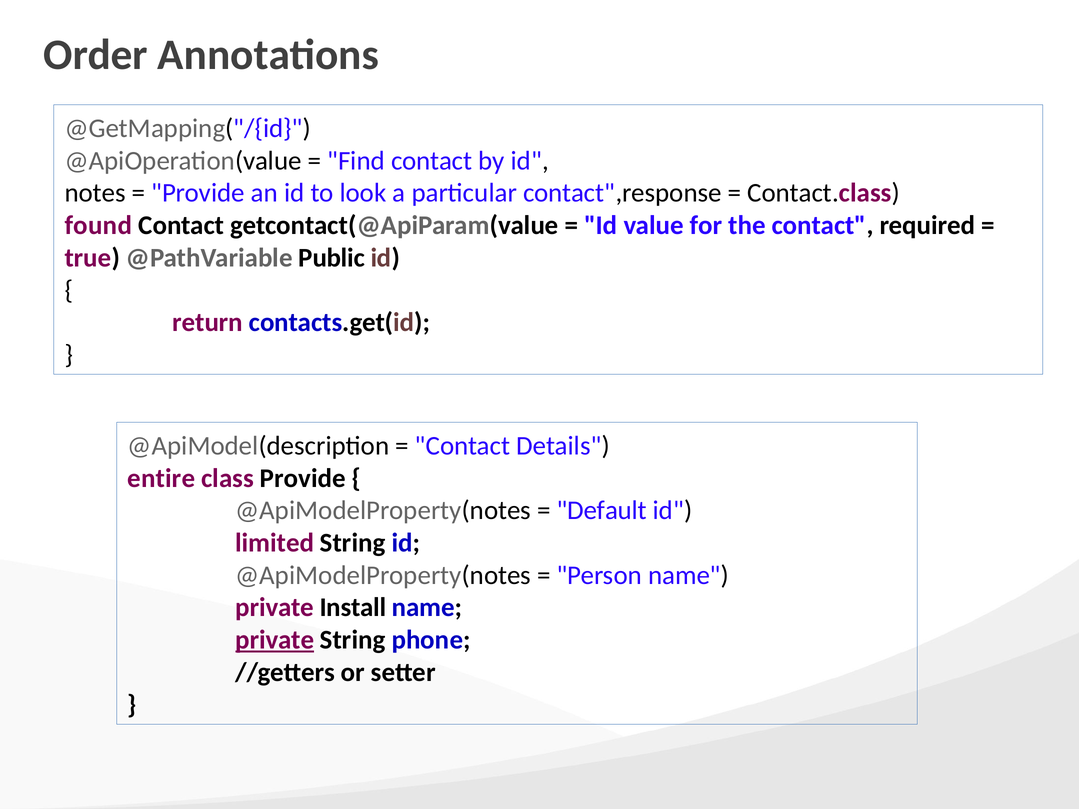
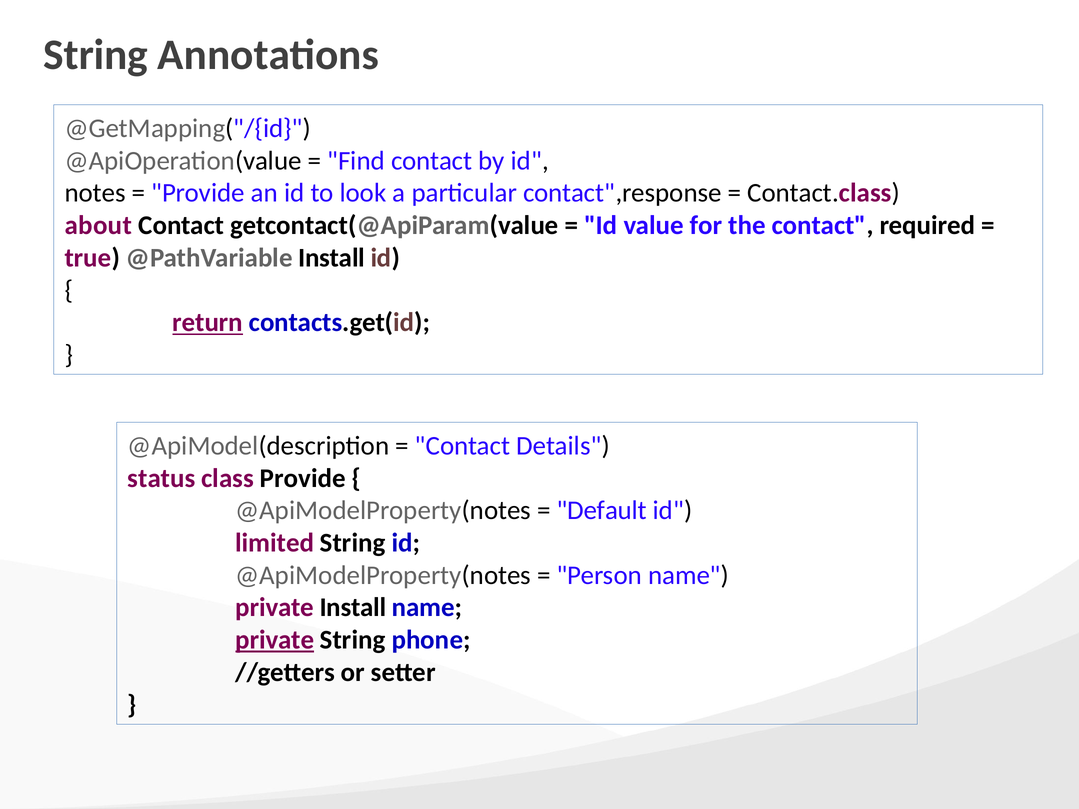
Order: Order -> String (96, 55)
found: found -> about (98, 225)
@PathVariable Public: Public -> Install (332, 258)
return underline: none -> present (208, 323)
entire: entire -> status (161, 478)
